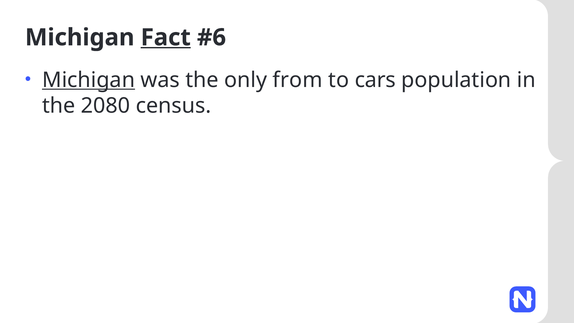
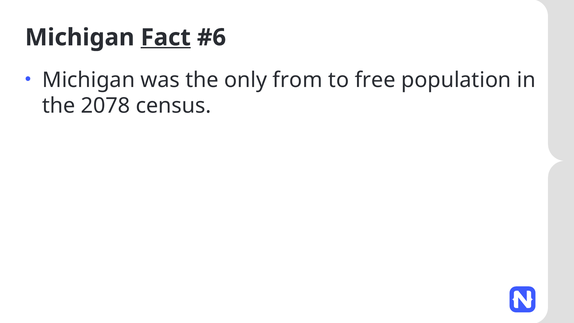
Michigan underline: present -> none (89, 80)
cars: cars -> free (375, 80)
2080: 2080 -> 2078 (106, 106)
